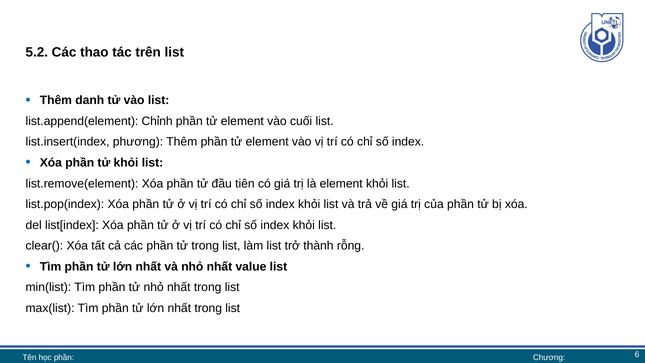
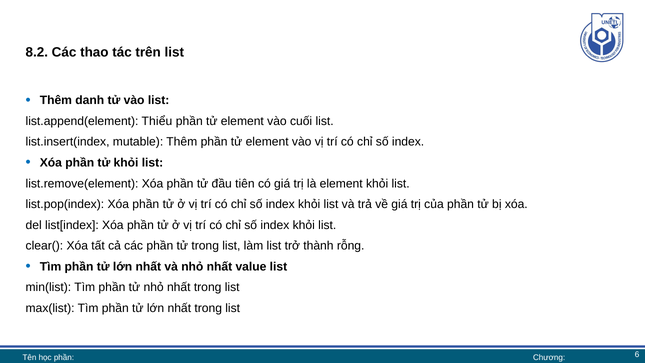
5.2: 5.2 -> 8.2 (37, 52)
Chỉnh: Chỉnh -> Thiểu (157, 121)
phương: phương -> mutable (138, 142)
